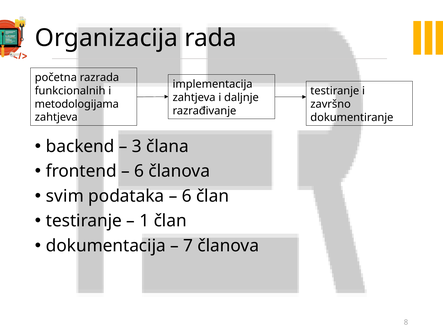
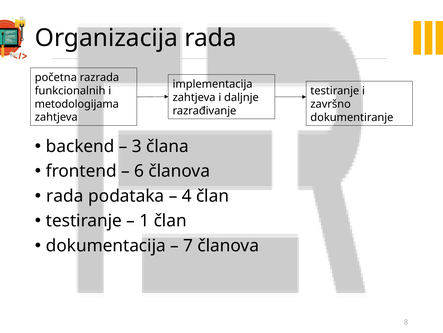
svim: svim -> rada (65, 196)
6: 6 -> 4 (187, 196)
